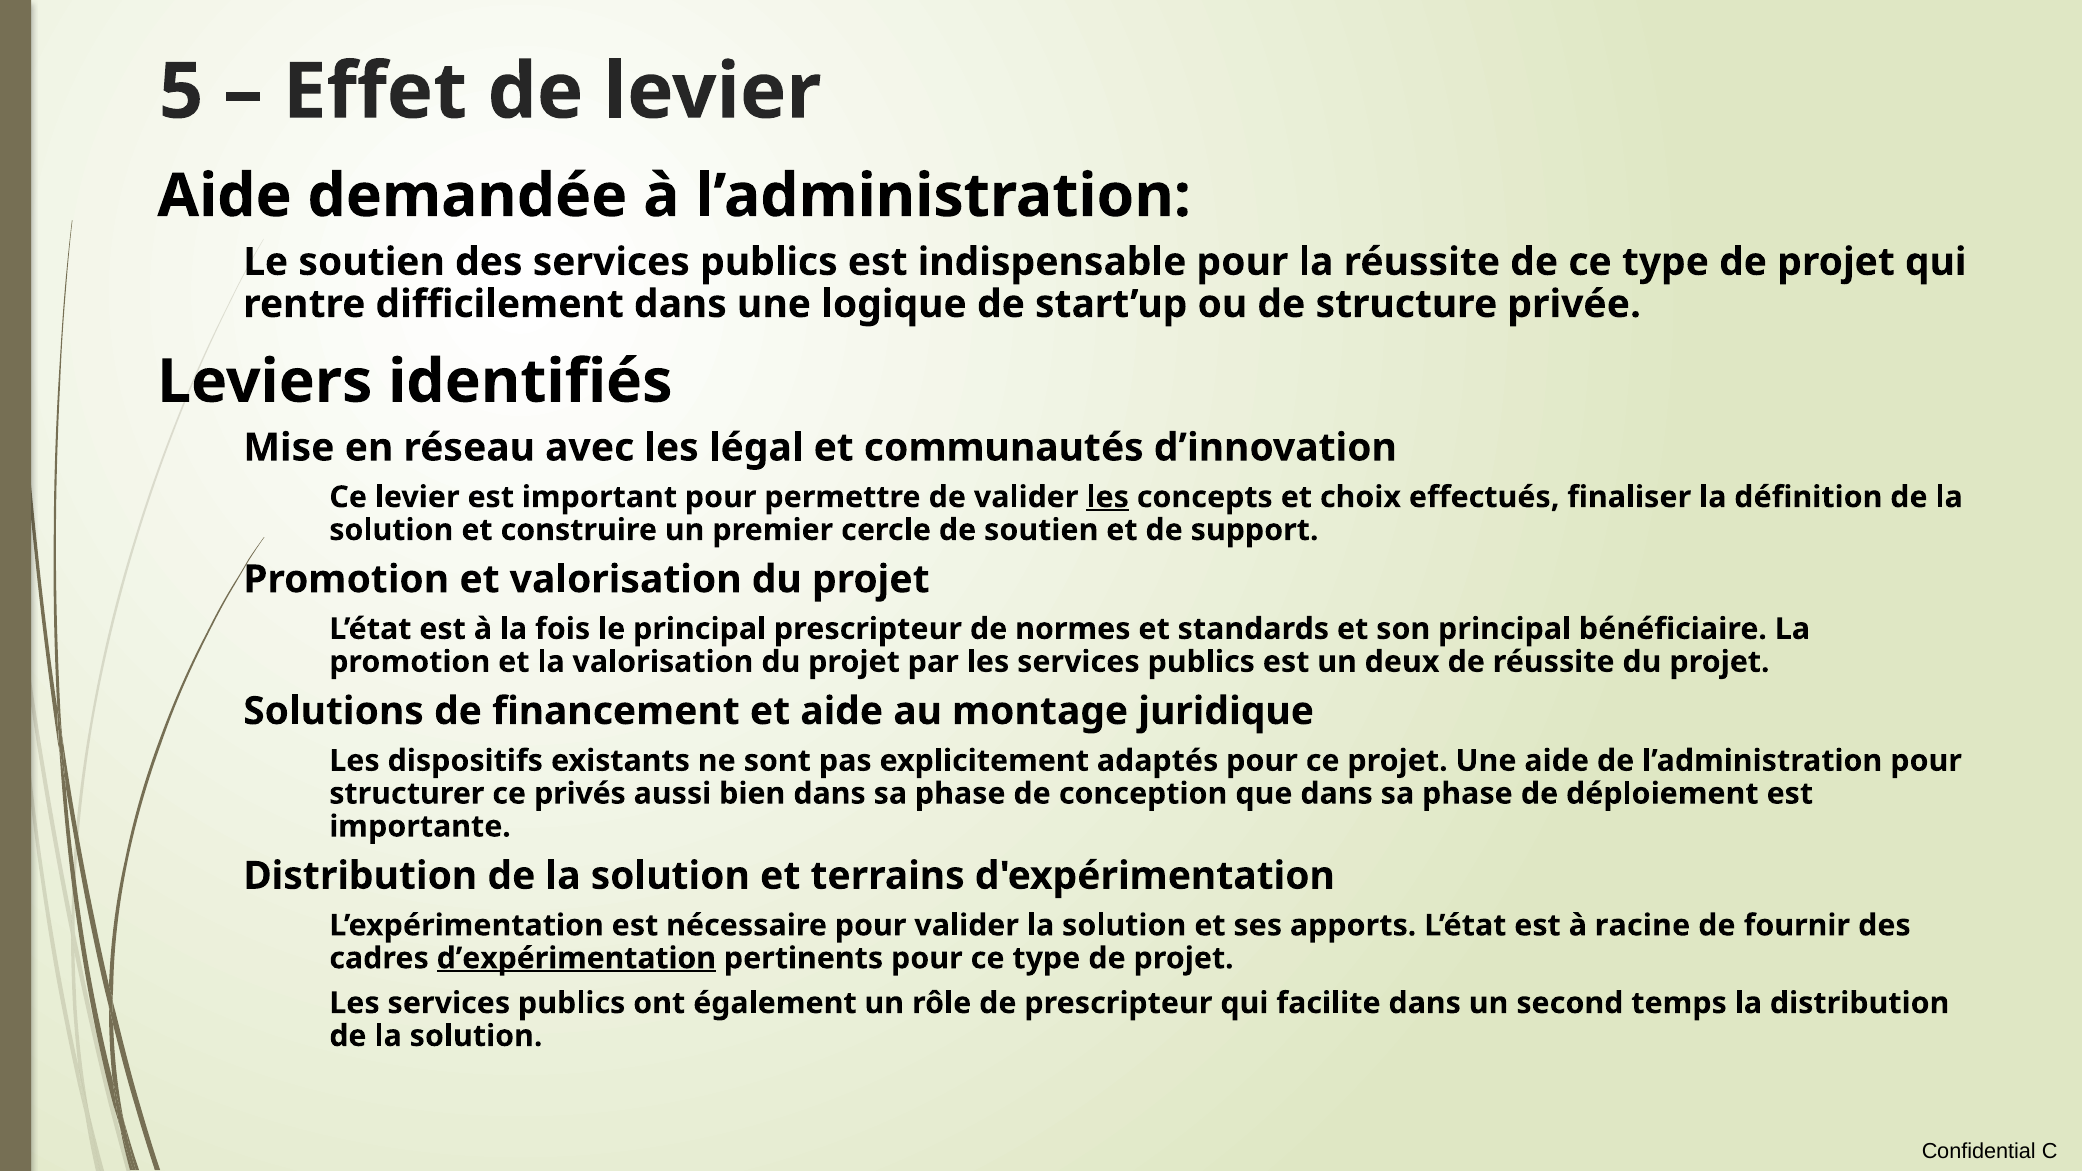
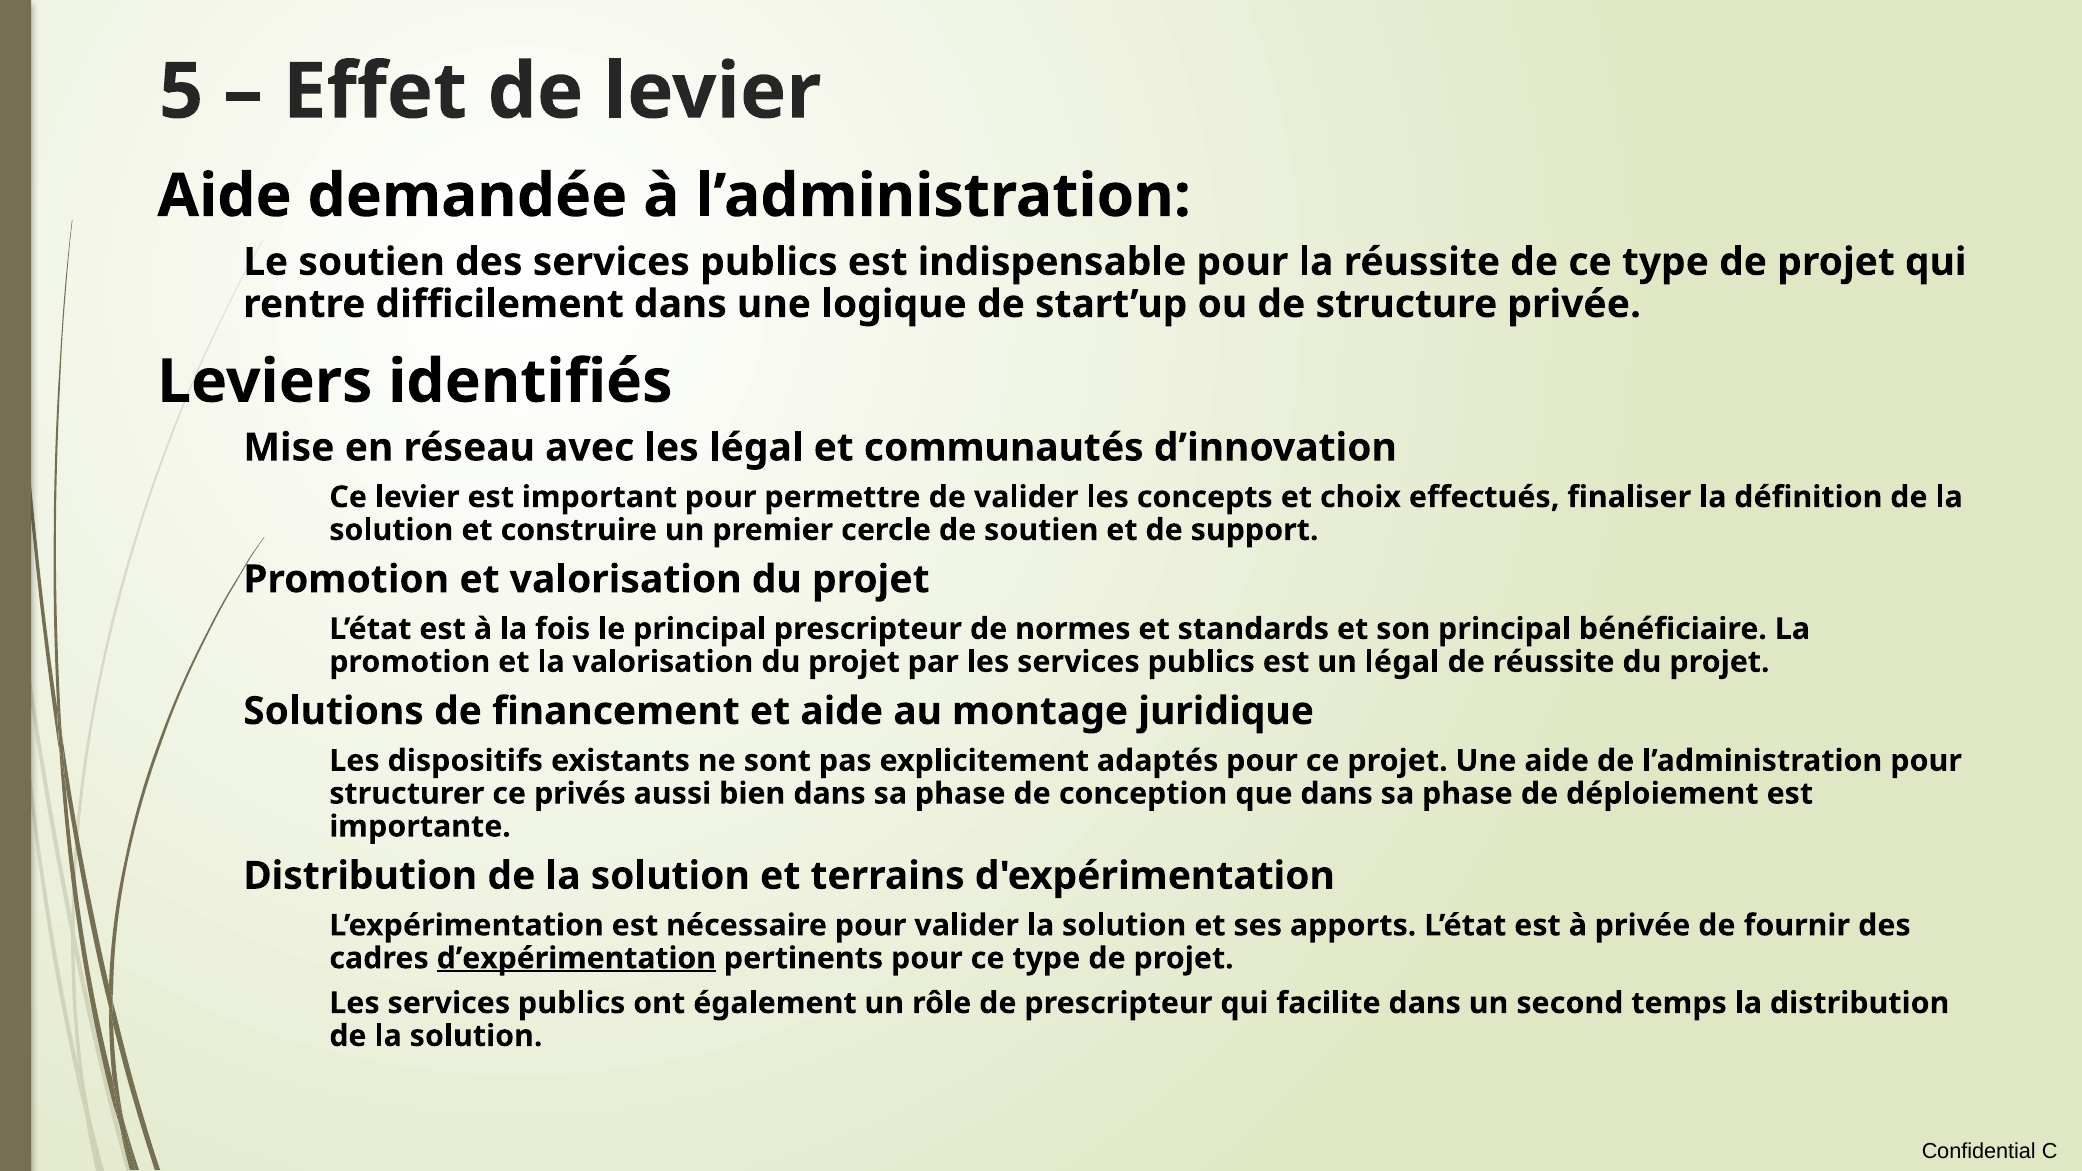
les underline: present -> none (1108, 497)
un deux: deux -> légal (1402, 662)
à racine: racine -> privée (1643, 926)
